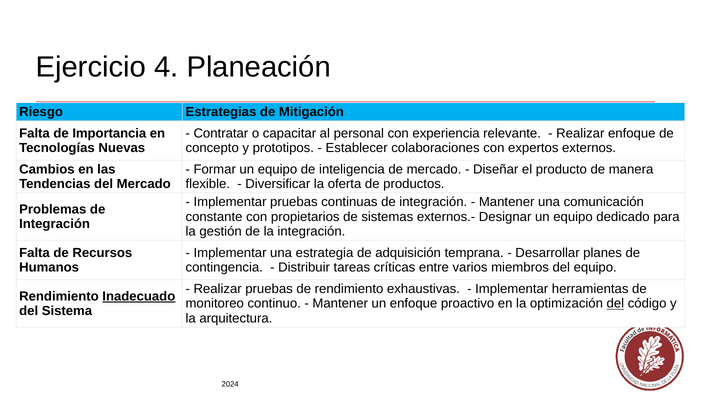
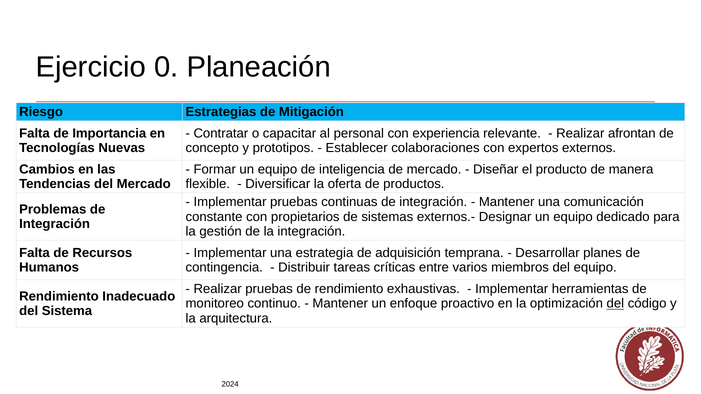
4: 4 -> 0 (166, 67)
Realizar enfoque: enfoque -> afrontan (632, 133)
Inadecuado underline: present -> none (139, 297)
